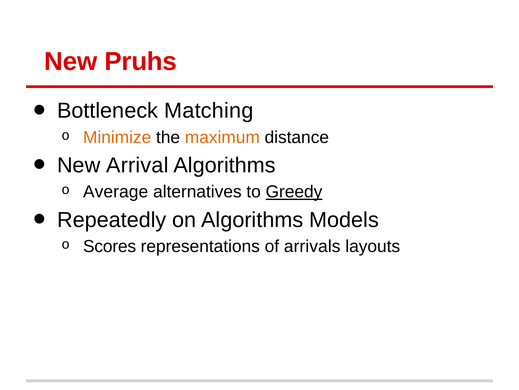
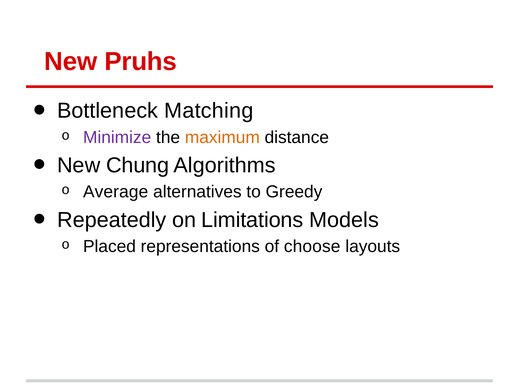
Minimize colour: orange -> purple (117, 137)
Arrival: Arrival -> Chung (138, 165)
Greedy underline: present -> none (294, 192)
on Algorithms: Algorithms -> Limitations (252, 219)
Scores: Scores -> Placed (109, 246)
arrivals: arrivals -> choose (312, 246)
